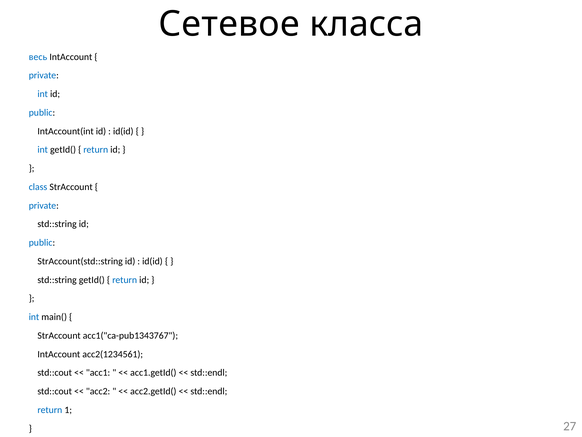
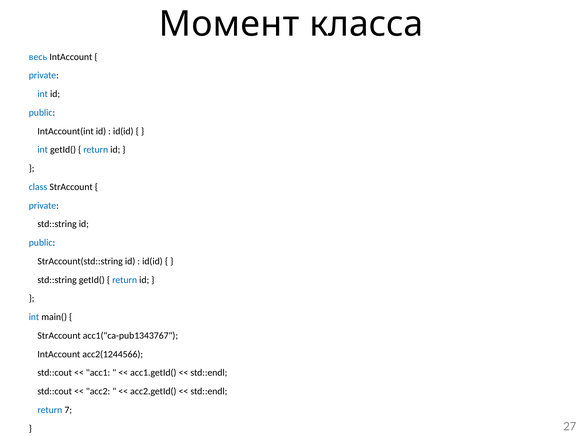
Сетевое: Сетевое -> Момент (229, 24)
acc2(1234561: acc2(1234561 -> acc2(1244566 (113, 354)
1: 1 -> 7 (68, 409)
